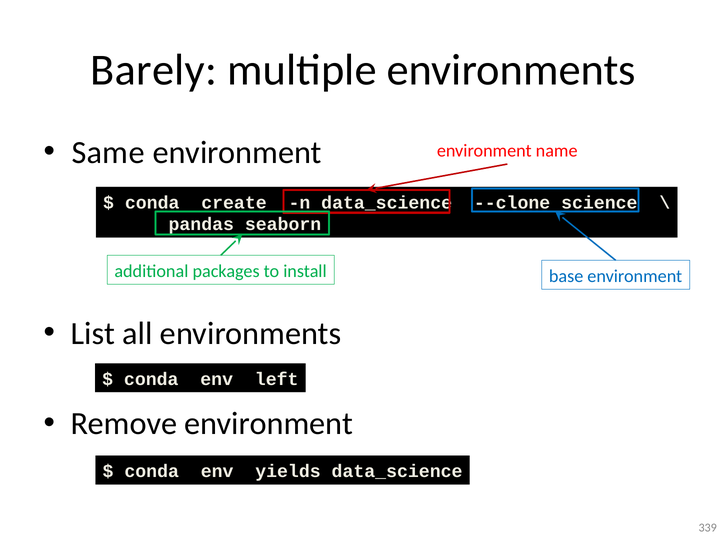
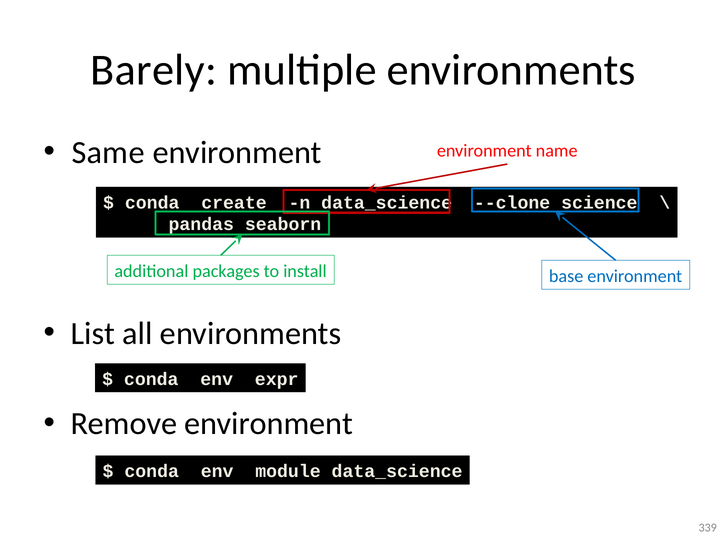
left: left -> expr (277, 379)
yields: yields -> module (288, 472)
